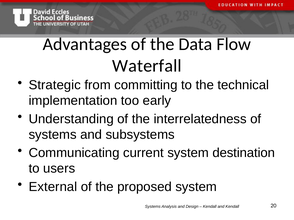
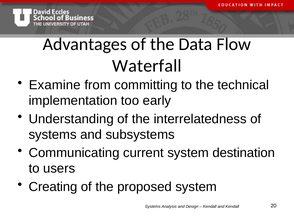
Strategic: Strategic -> Examine (55, 85)
External: External -> Creating (53, 187)
